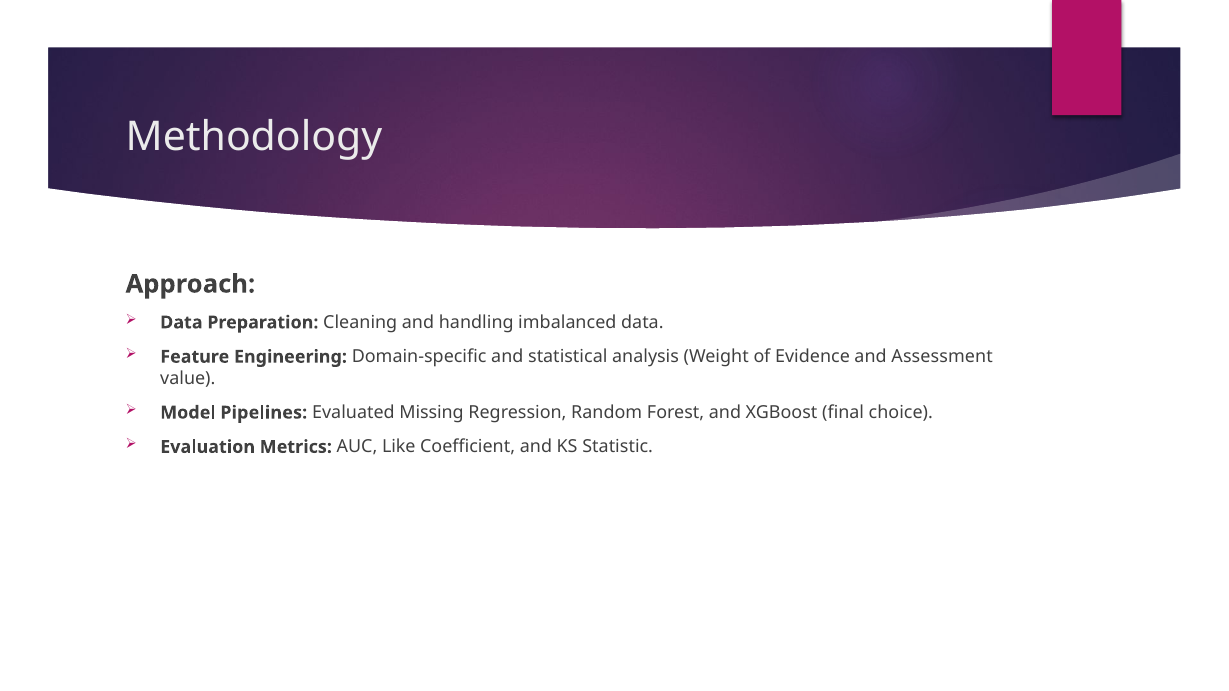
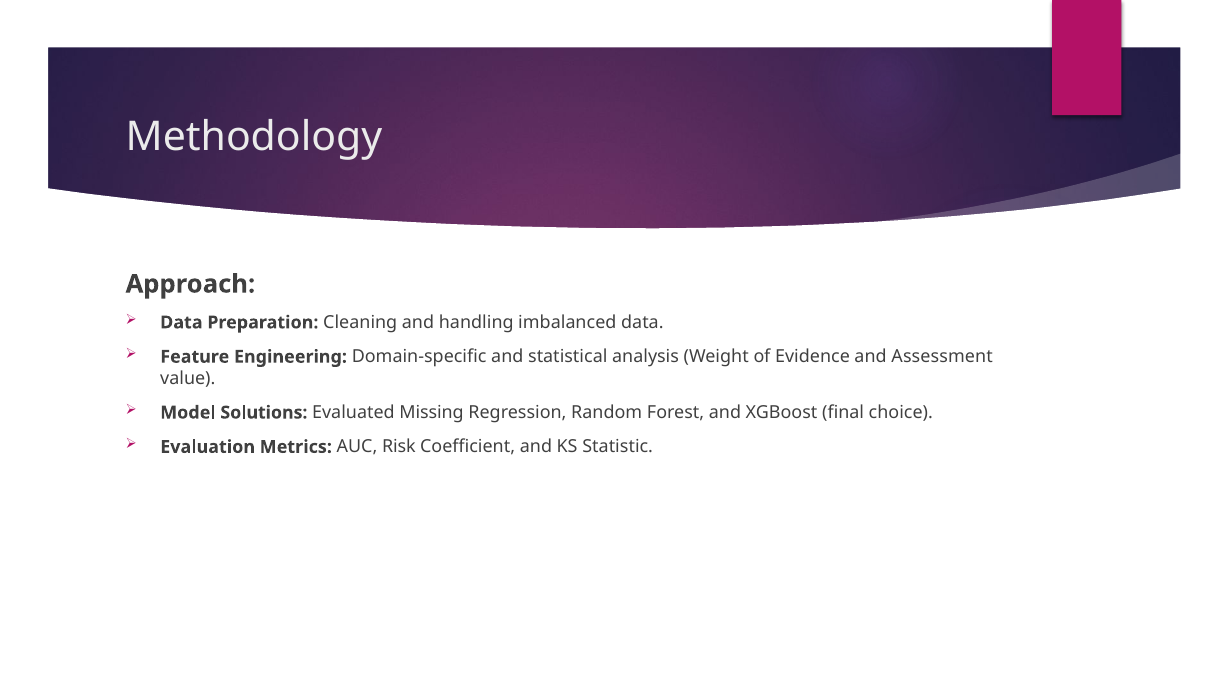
Pipelines: Pipelines -> Solutions (264, 413)
Like: Like -> Risk (399, 447)
